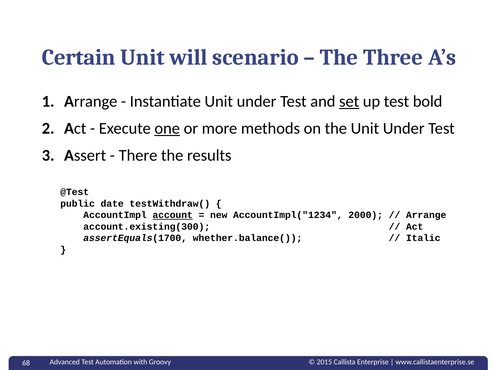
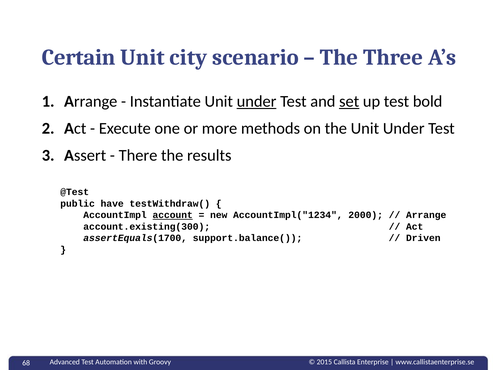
will: will -> city (188, 57)
under underline: none -> present (257, 101)
one underline: present -> none (167, 128)
date: date -> have (112, 203)
whether.balance(: whether.balance( -> support.balance( (248, 238)
Italic: Italic -> Driven (423, 238)
